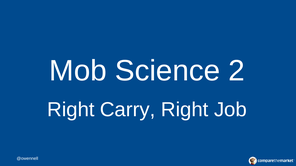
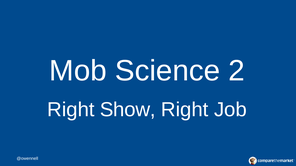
Carry: Carry -> Show (128, 110)
